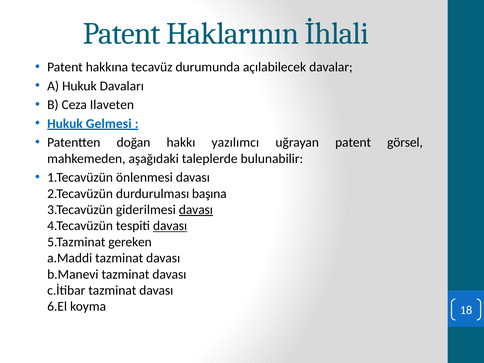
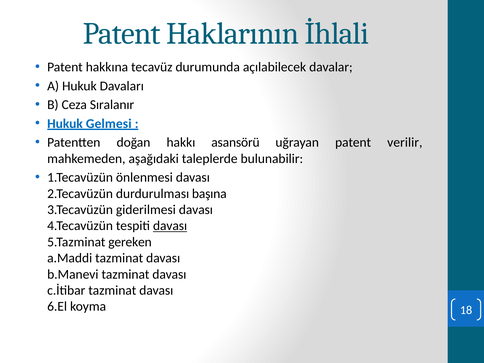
Ilaveten: Ilaveten -> Sıralanır (112, 105)
yazılımcı: yazılımcı -> asansörü (235, 142)
görsel: görsel -> verilir (405, 142)
davası underline: present -> none (196, 210)
